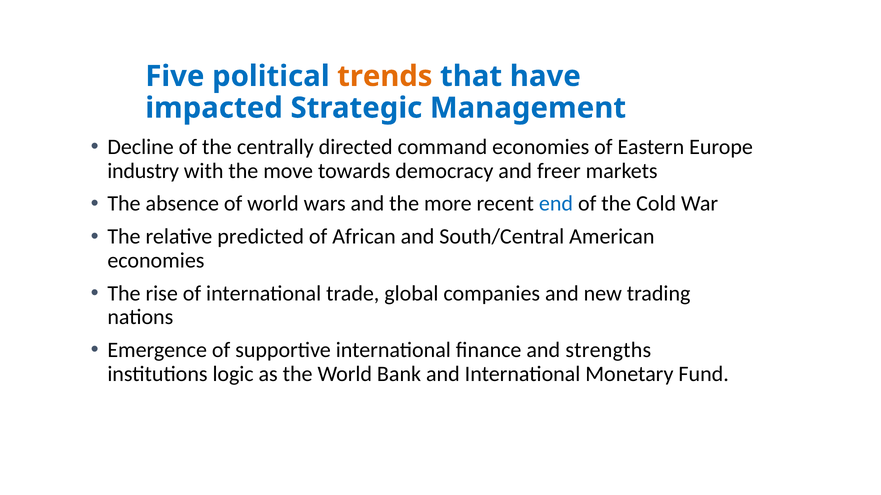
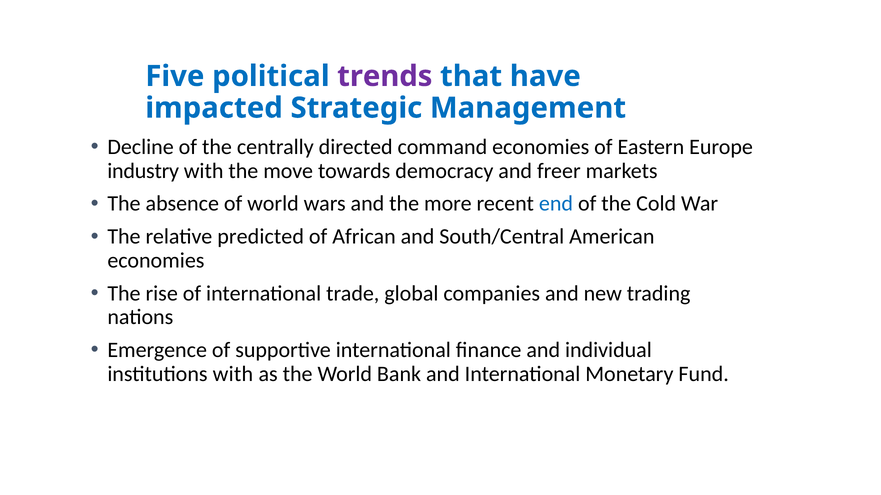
trends colour: orange -> purple (385, 76)
strengths: strengths -> individual (608, 350)
institutions logic: logic -> with (233, 374)
